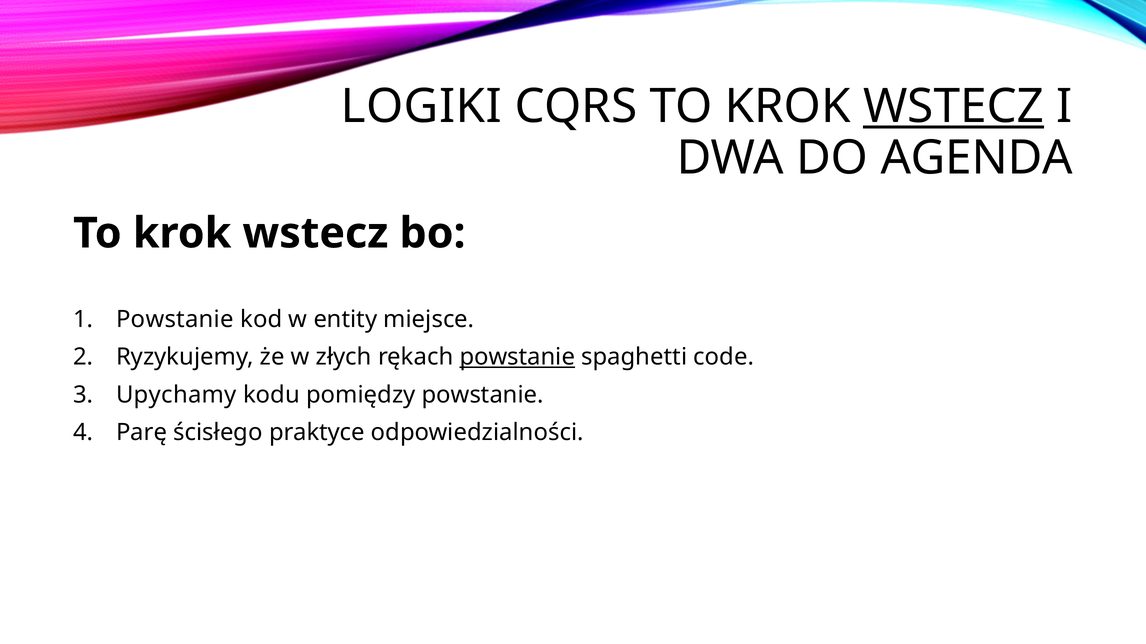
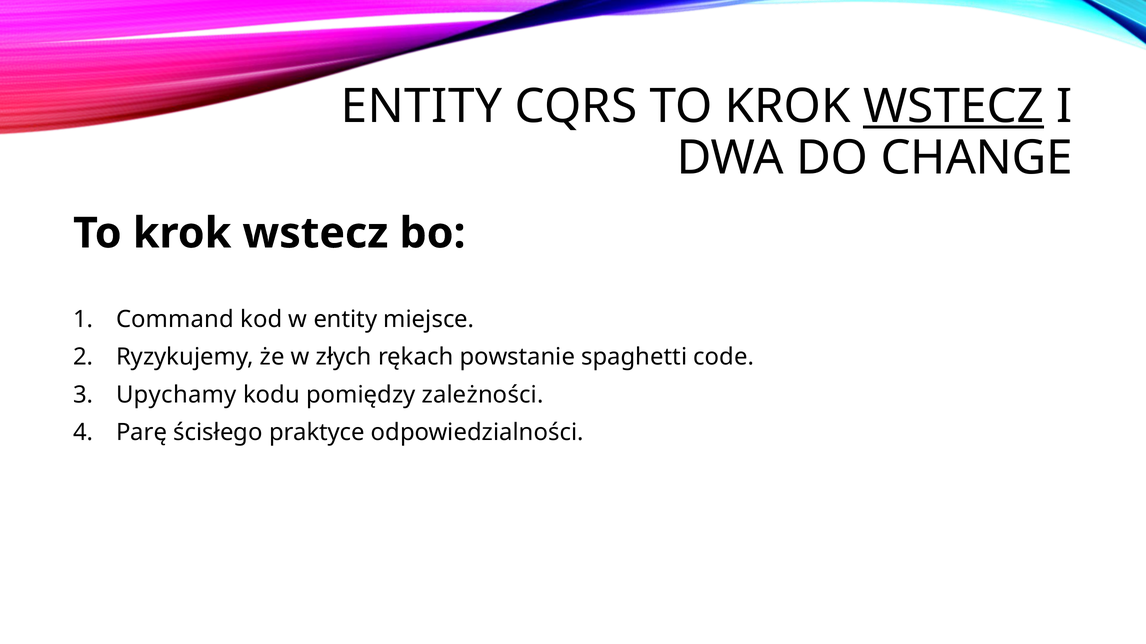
LOGIKI: LOGIKI -> ENTITY (421, 107)
AGENDA: AGENDA -> CHANGE (977, 158)
Powstanie: Powstanie -> Command (175, 320)
powstanie underline: present -> none (517, 357)
pomiędzy powstanie: powstanie -> zależności (483, 395)
